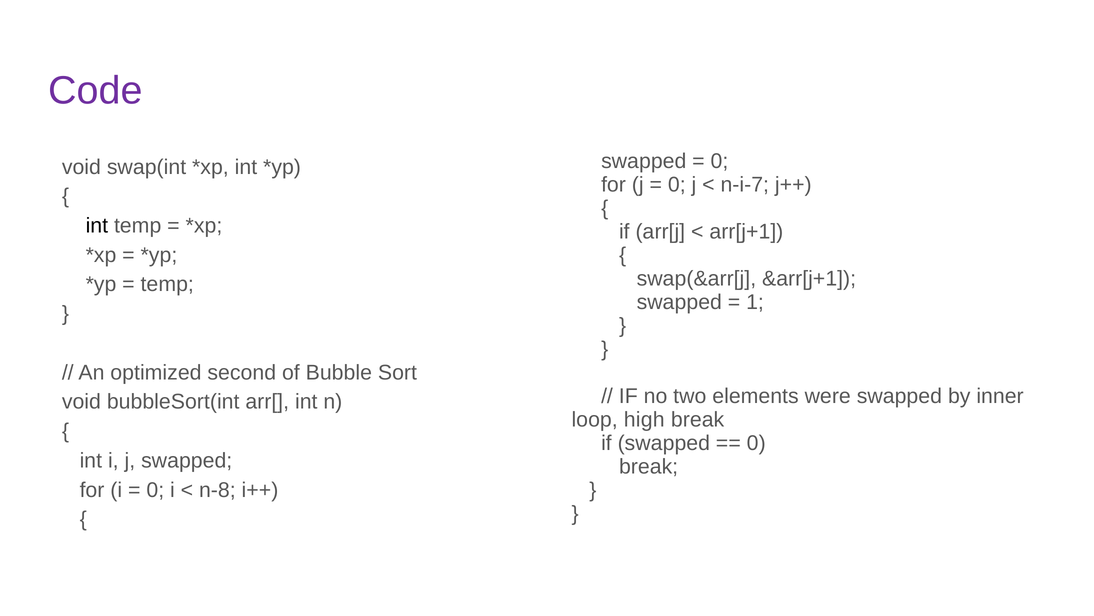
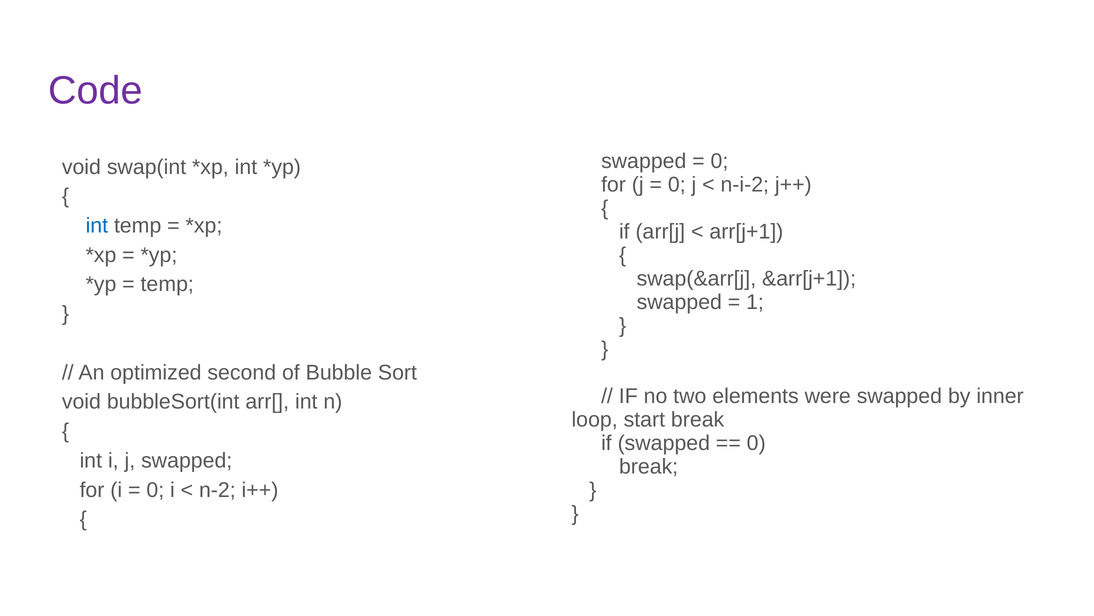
n-i-7: n-i-7 -> n-i-2 (745, 184)
int colour: black -> blue (97, 226)
high: high -> start (644, 419)
n-8: n-8 -> n-2 (217, 489)
